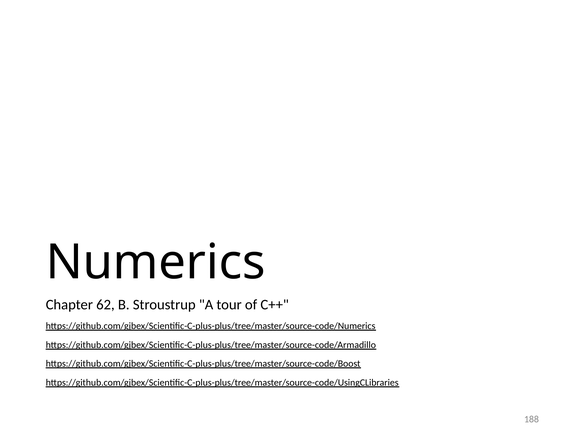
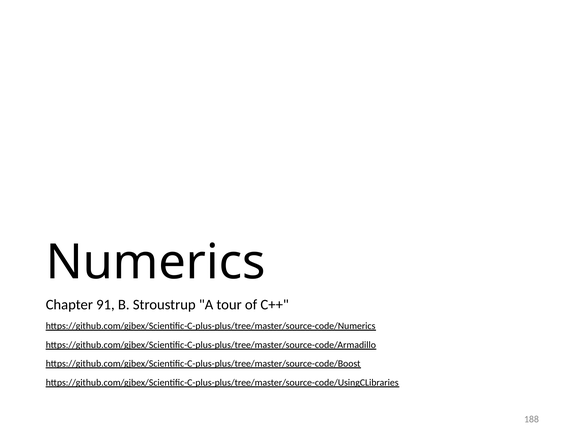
62: 62 -> 91 (105, 304)
